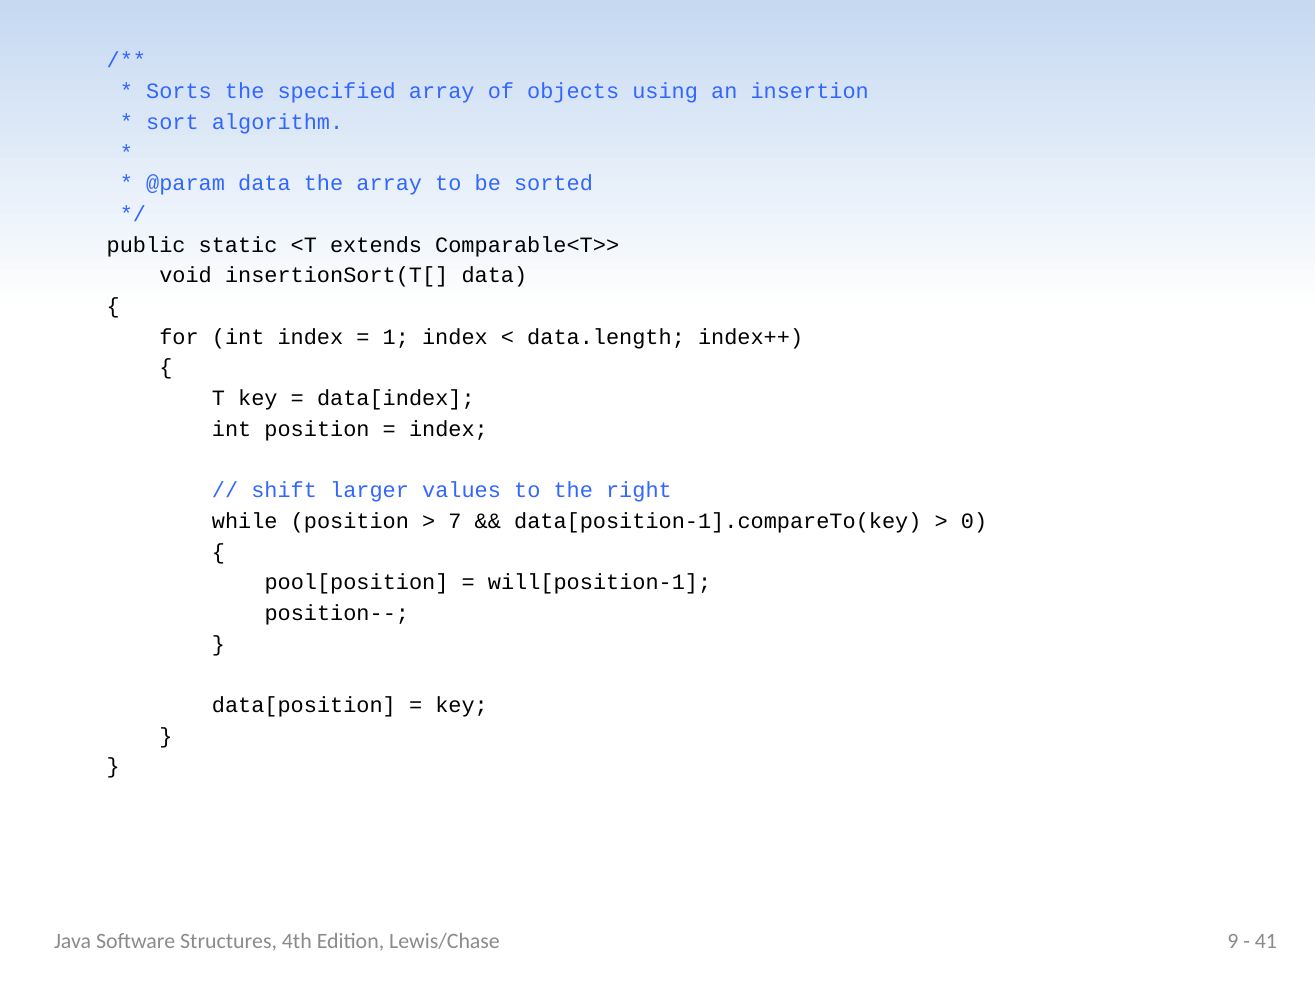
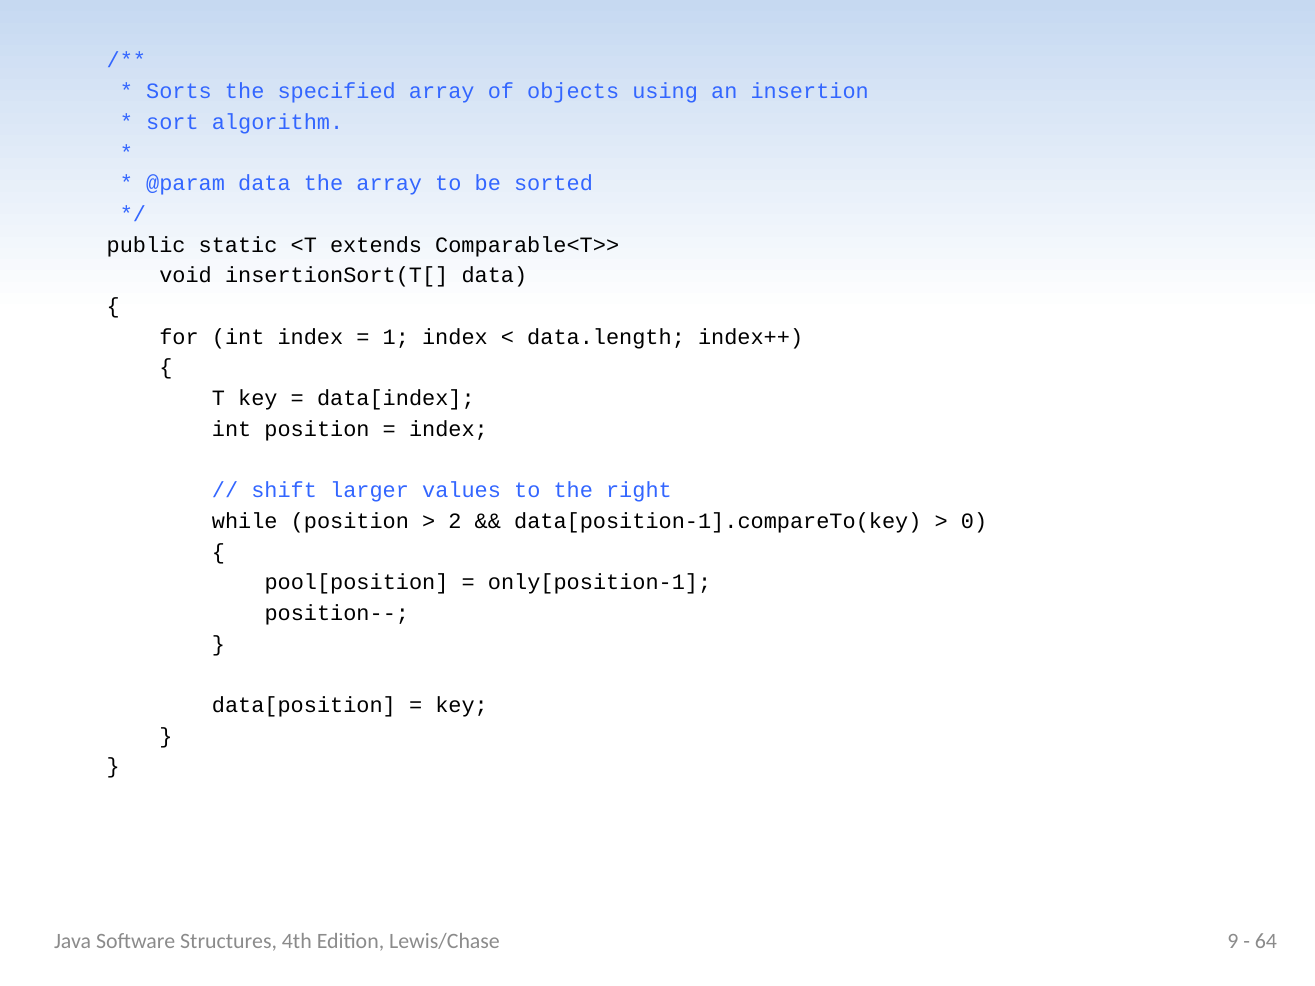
7: 7 -> 2 (455, 521)
will[position-1: will[position-1 -> only[position-1 (600, 583)
41: 41 -> 64 (1266, 942)
